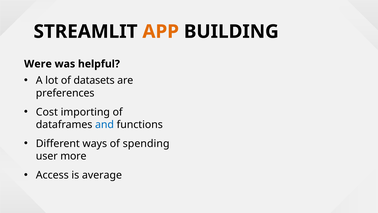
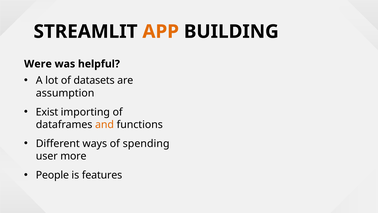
preferences: preferences -> assumption (65, 93)
Cost: Cost -> Exist (47, 112)
and colour: blue -> orange (105, 124)
Access: Access -> People (52, 175)
average: average -> features (102, 175)
